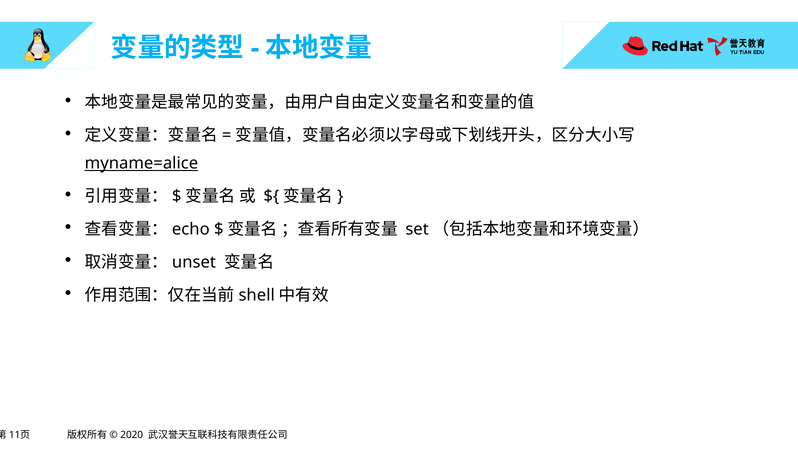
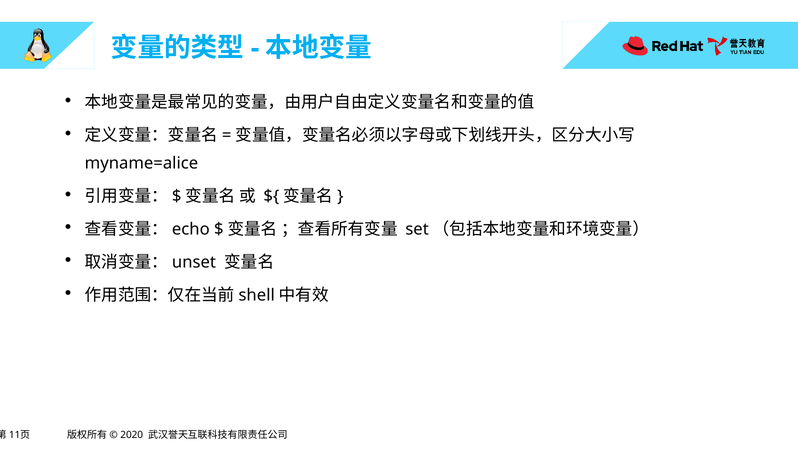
myname=alice underline: present -> none (141, 163)
